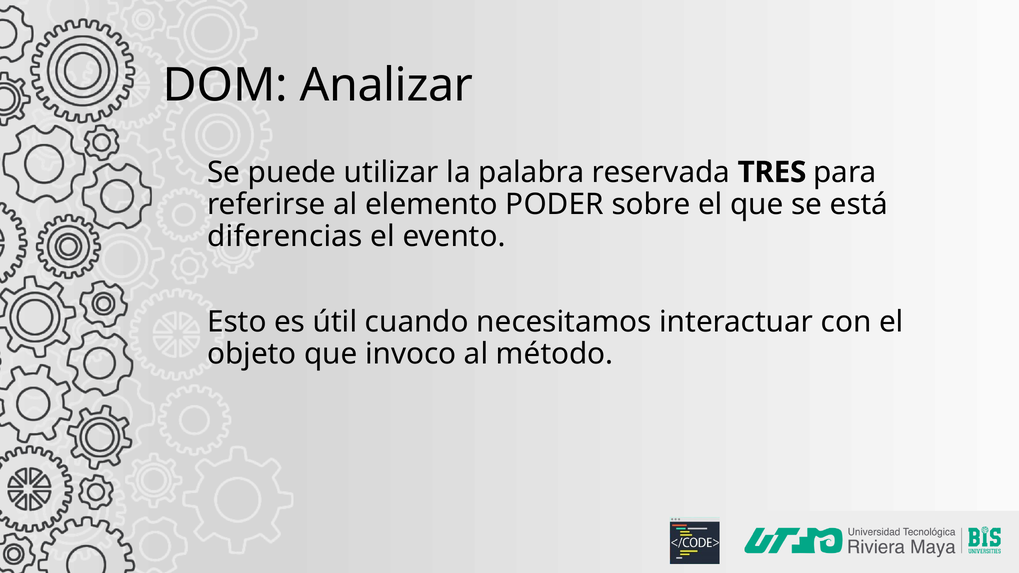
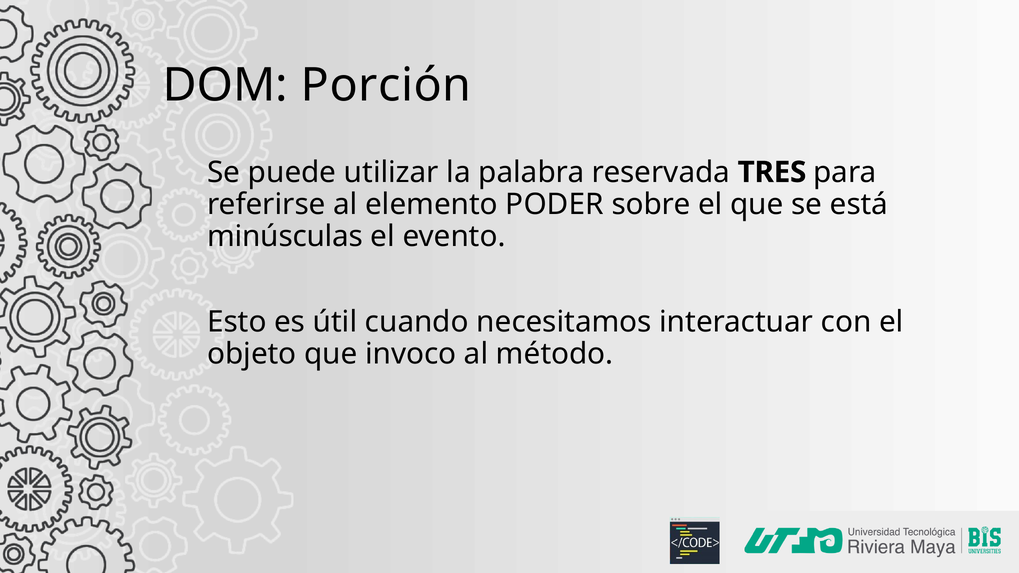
Analizar: Analizar -> Porción (386, 86)
diferencias: diferencias -> minúsculas (285, 236)
